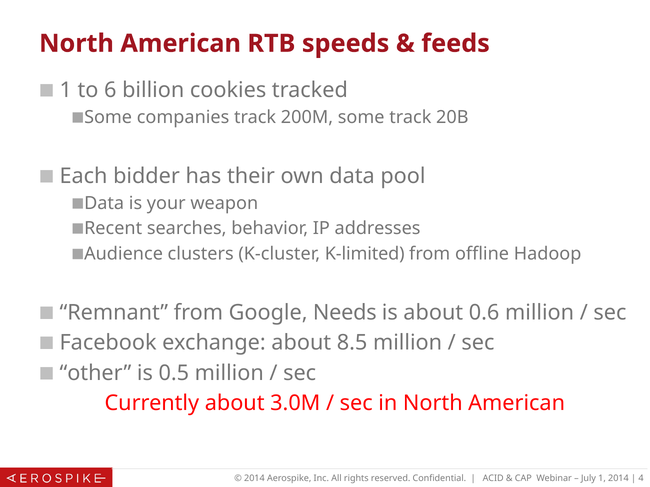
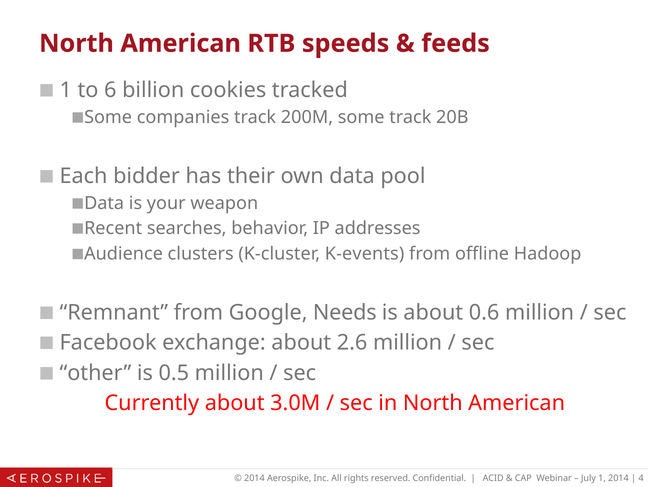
K-limited: K-limited -> K-events (365, 254)
8.5: 8.5 -> 2.6 (352, 343)
